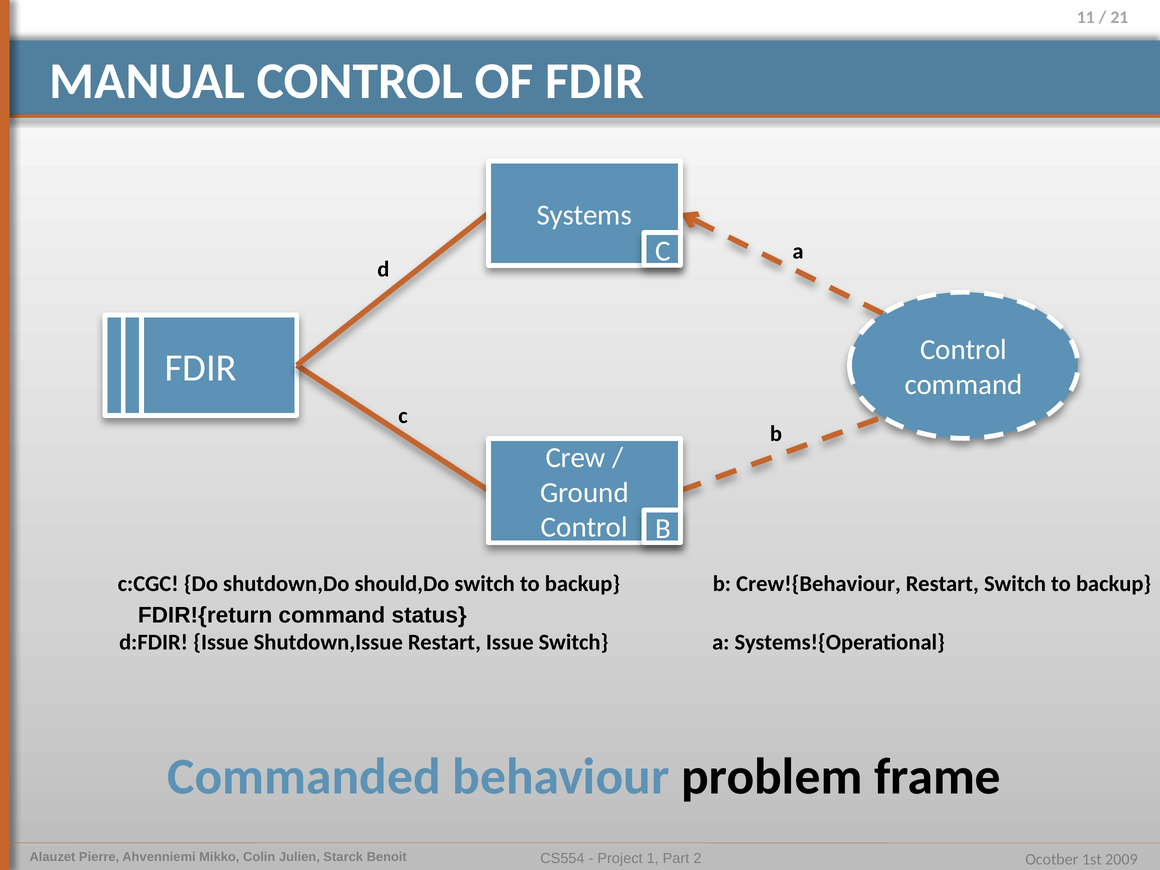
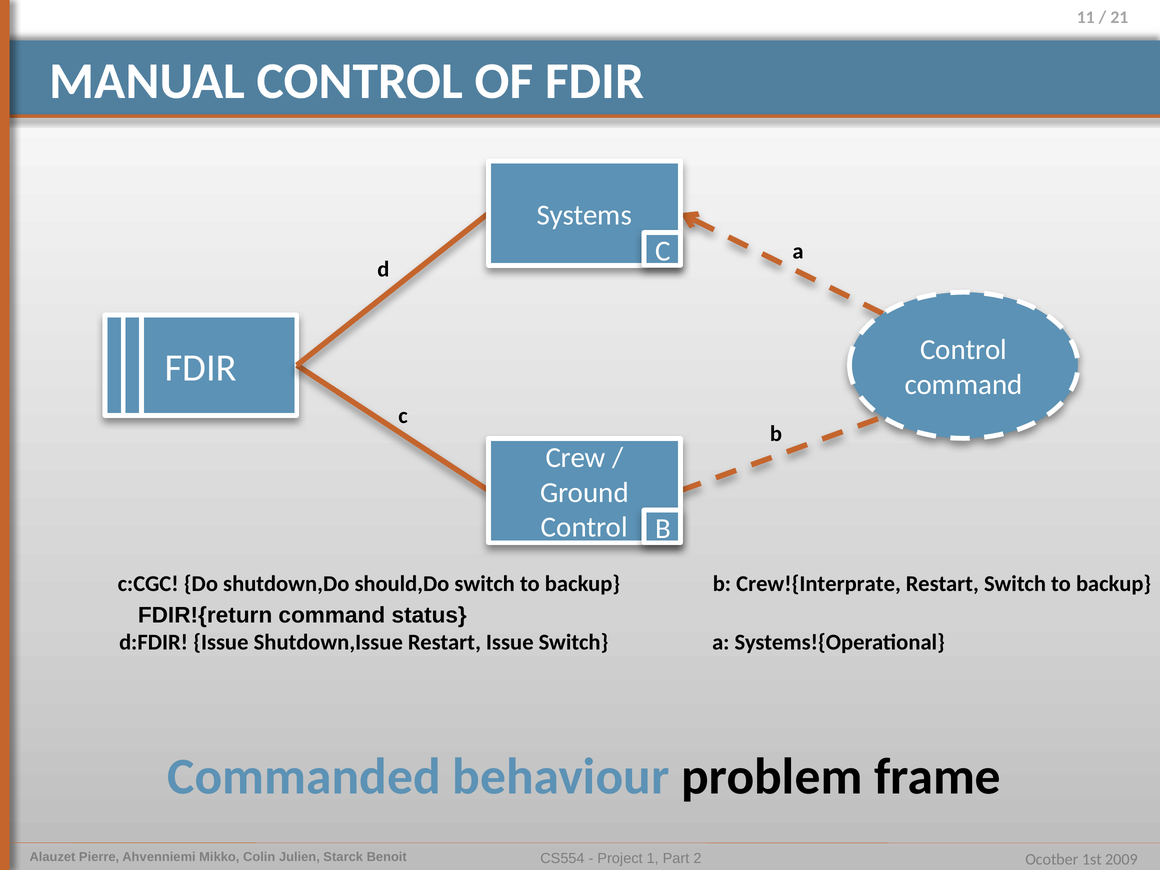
Crew!{Behaviour: Crew!{Behaviour -> Crew!{Interprate (819, 584)
